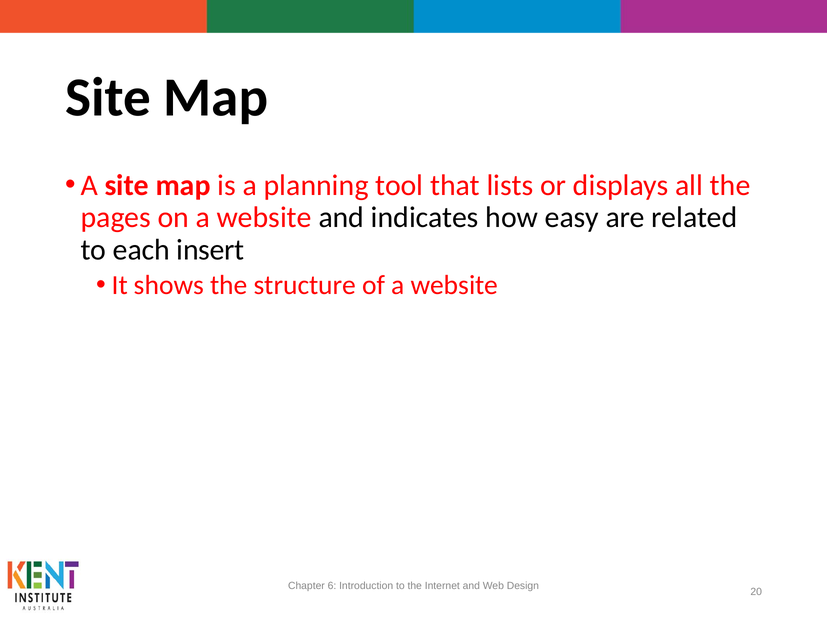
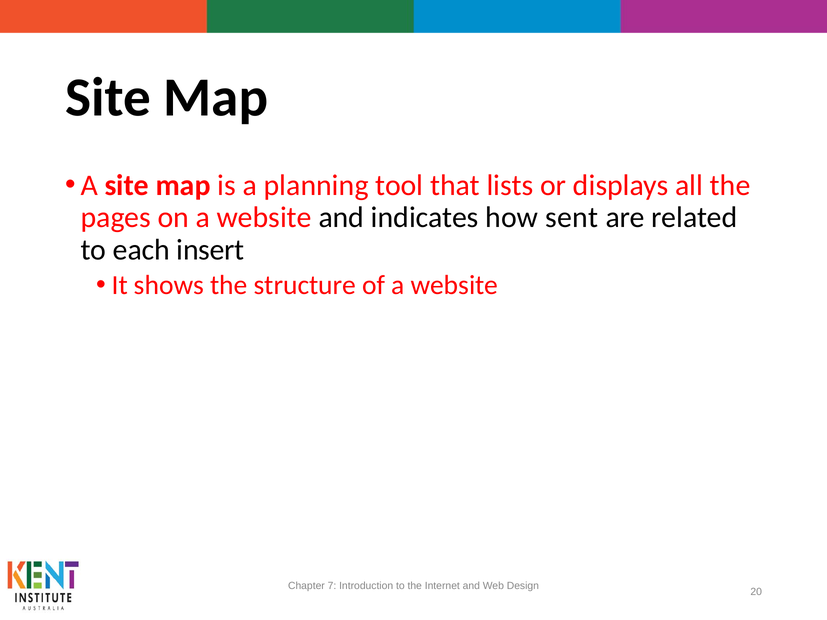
easy: easy -> sent (572, 218)
6: 6 -> 7 (332, 586)
